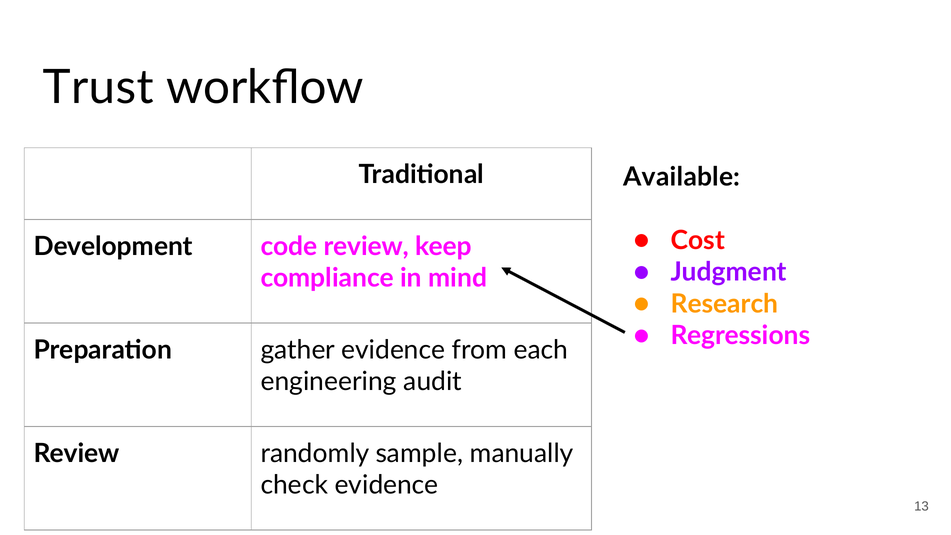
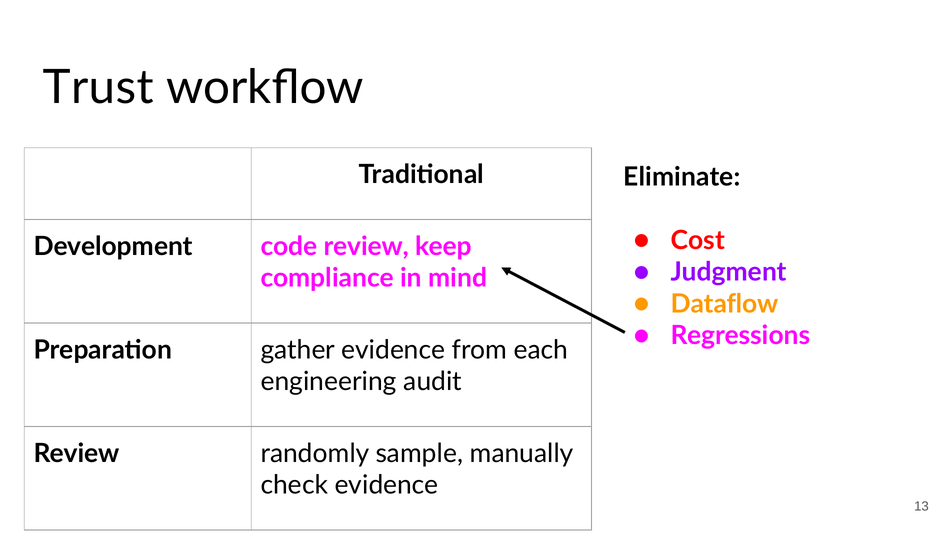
Available: Available -> Eliminate (682, 177)
Research: Research -> Dataflow (725, 304)
